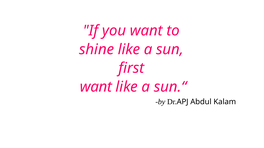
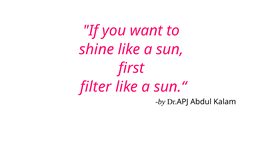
want: want -> filter (96, 87)
